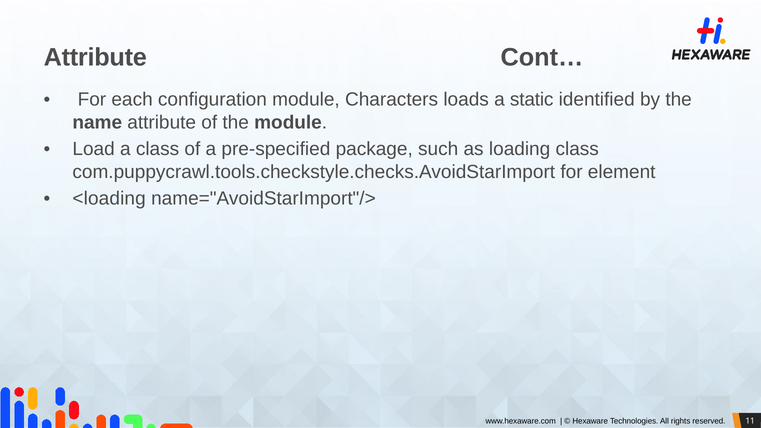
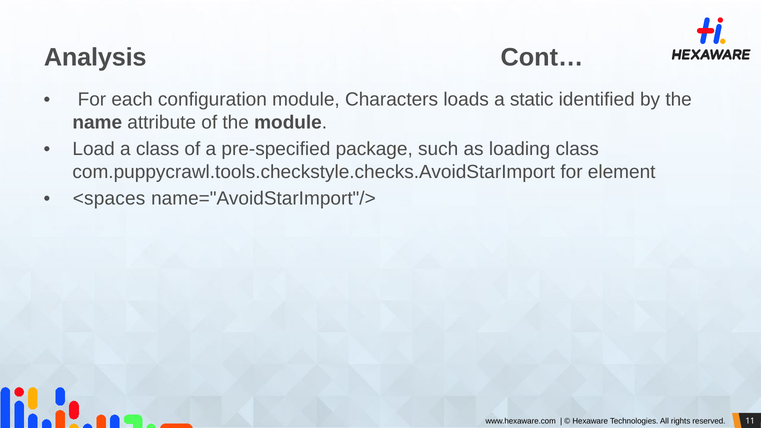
Attribute: Attribute -> Analysis (95, 57)
<loading: <loading -> <spaces (109, 199)
